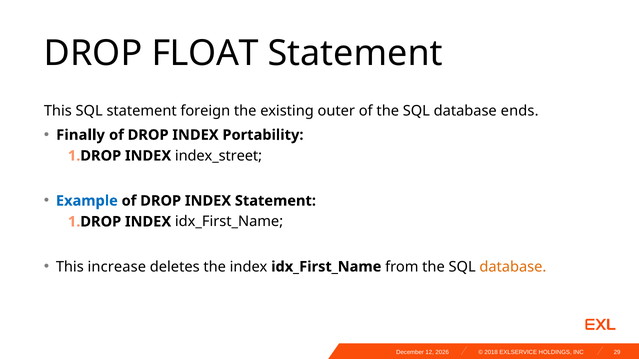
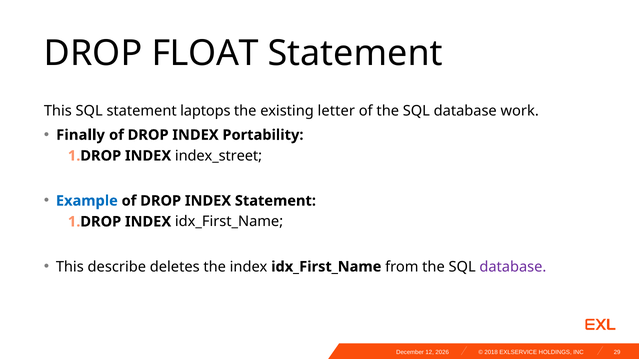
foreign: foreign -> laptops (205, 111)
outer: outer -> letter (336, 111)
ends: ends -> work (520, 111)
increase: increase -> describe (117, 267)
database colour: orange -> purple (513, 267)
